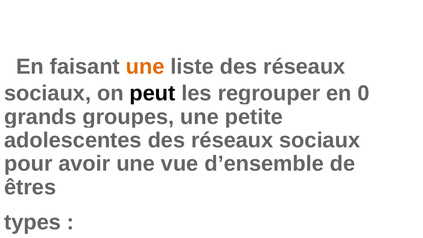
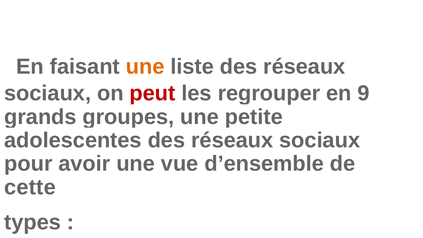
peut colour: black -> red (153, 93)
0: 0 -> 9 (364, 93)
êtres: êtres -> cette (30, 187)
